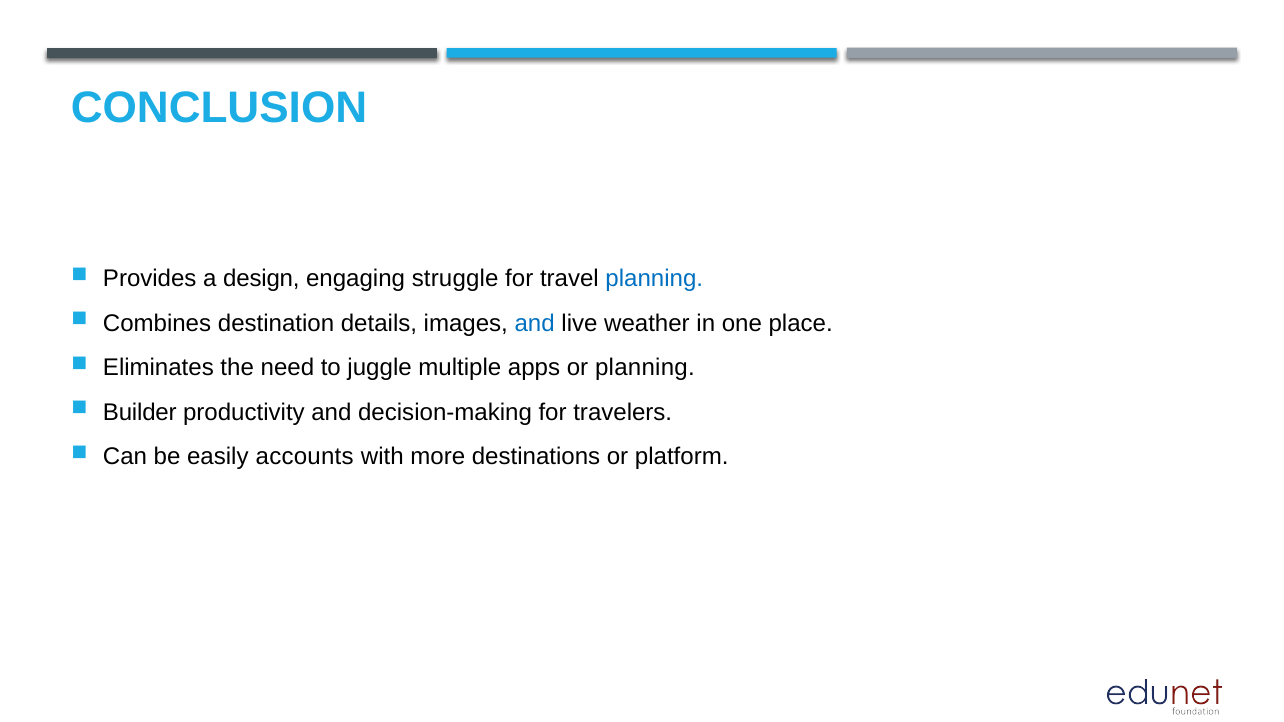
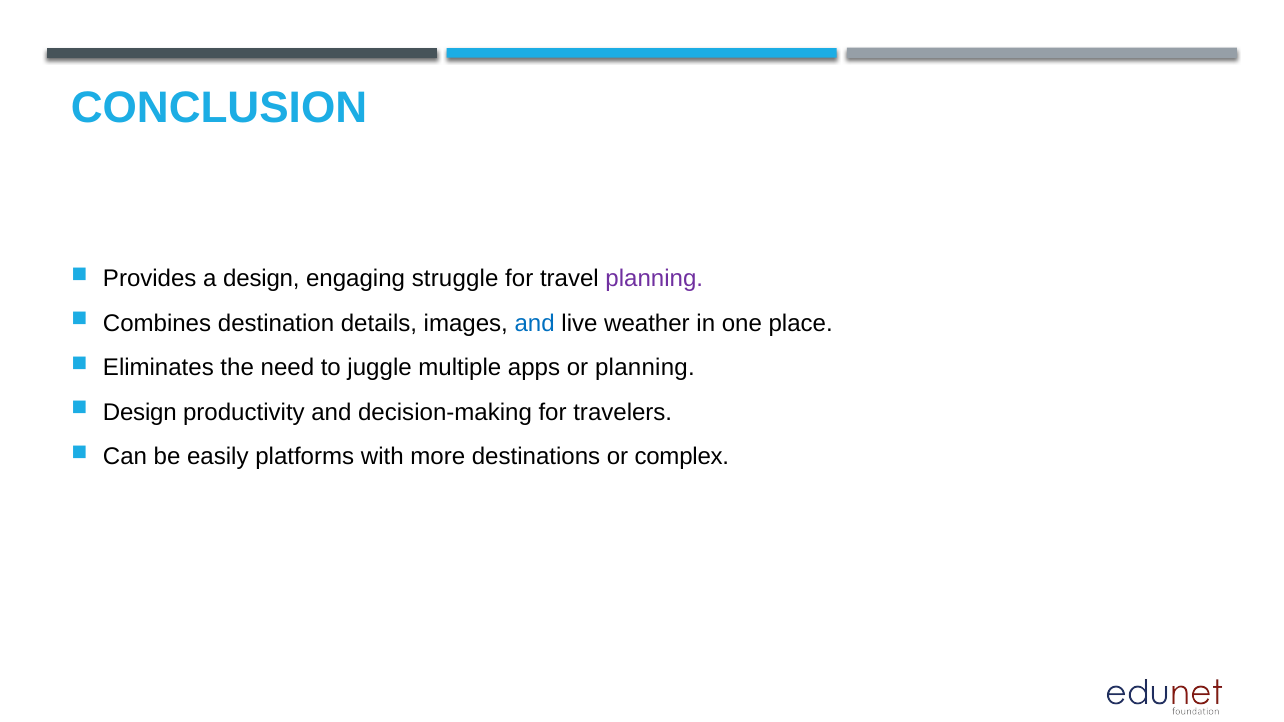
planning colour: blue -> purple (654, 279)
Builder: Builder -> Design (140, 412)
accounts: accounts -> platforms (305, 457)
platform: platform -> complex (682, 457)
